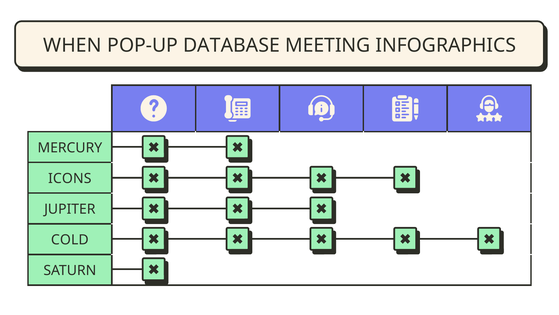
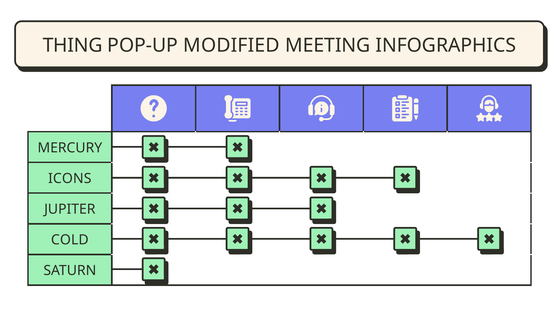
WHEN: WHEN -> THING (73, 45)
DATABASE: DATABASE -> MODIFIED (232, 45)
